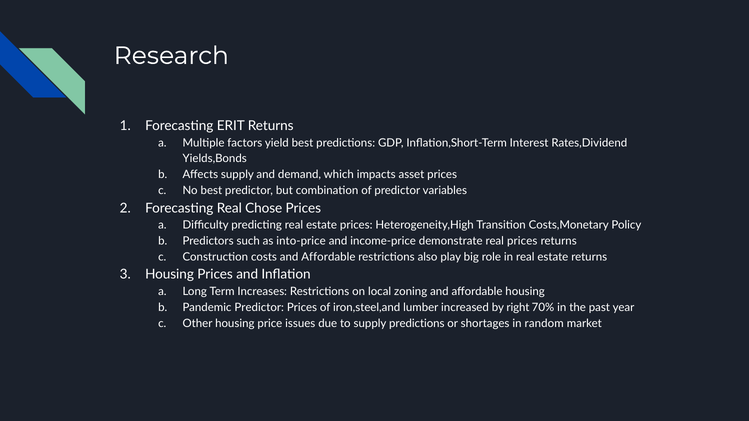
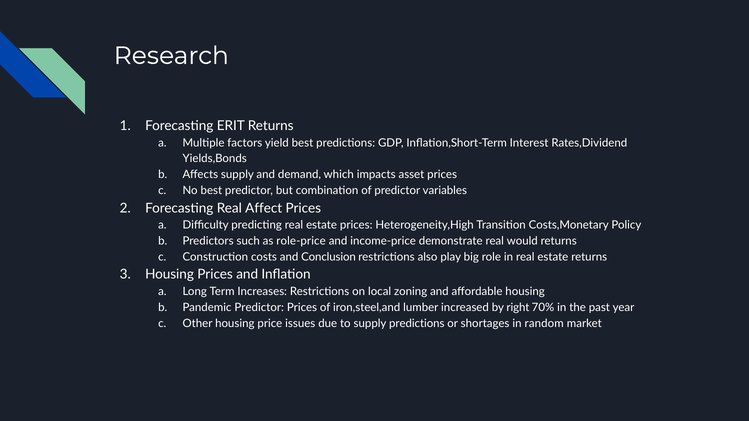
Chose: Chose -> Affect (264, 208)
into-price: into-price -> role-price (301, 241)
real prices: prices -> would (522, 241)
costs and Affordable: Affordable -> Conclusion (329, 257)
